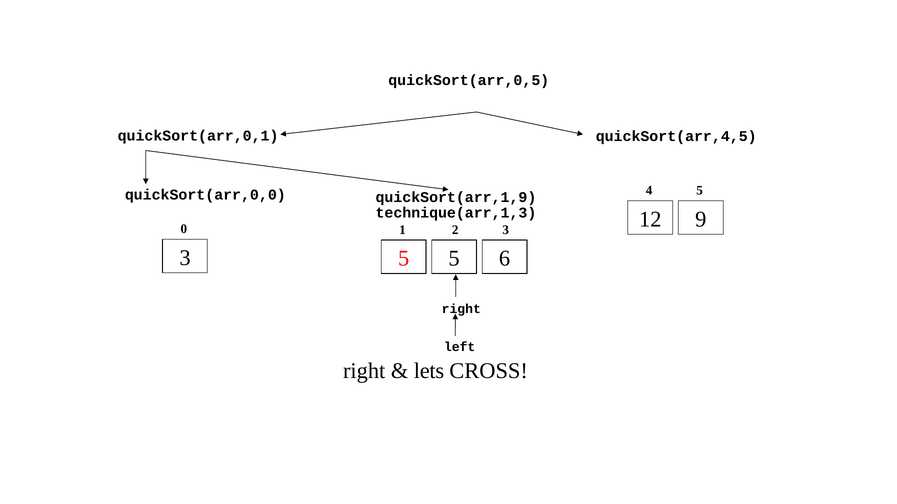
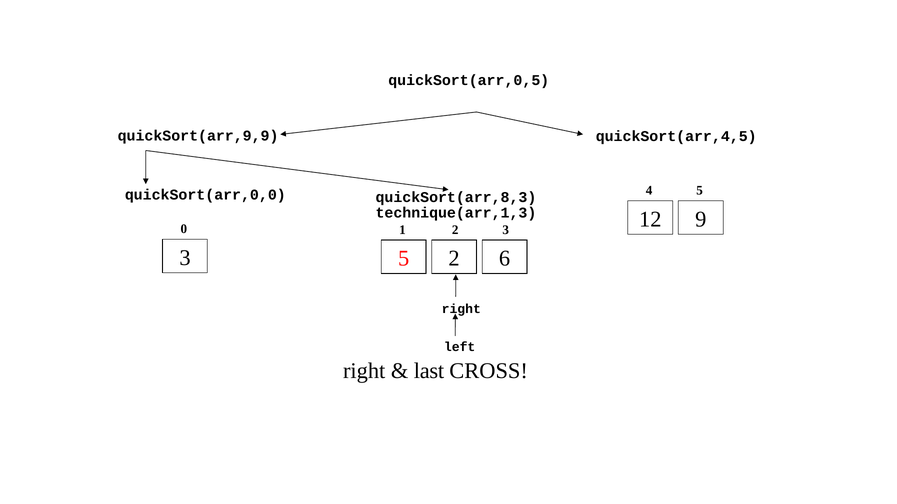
quickSort(arr,0,1: quickSort(arr,0,1 -> quickSort(arr,9,9 (198, 136)
quickSort(arr,1,9: quickSort(arr,1,9 -> quickSort(arr,8,3 (456, 198)
5 5: 5 -> 2 (454, 259)
lets: lets -> last (429, 372)
